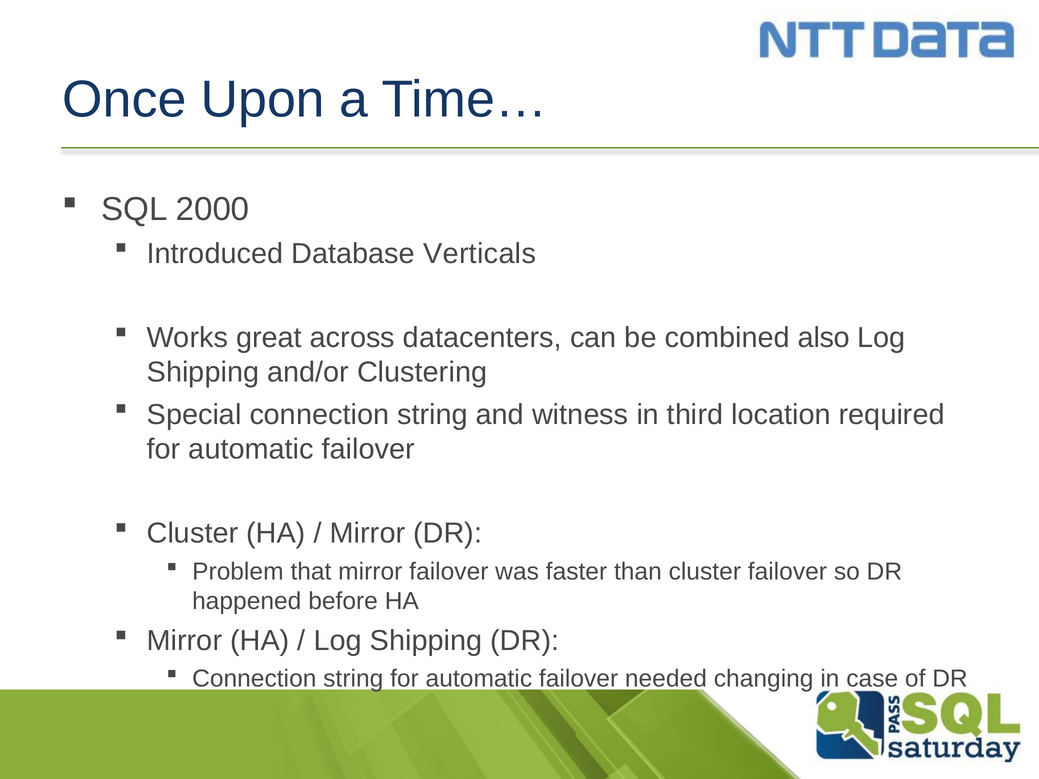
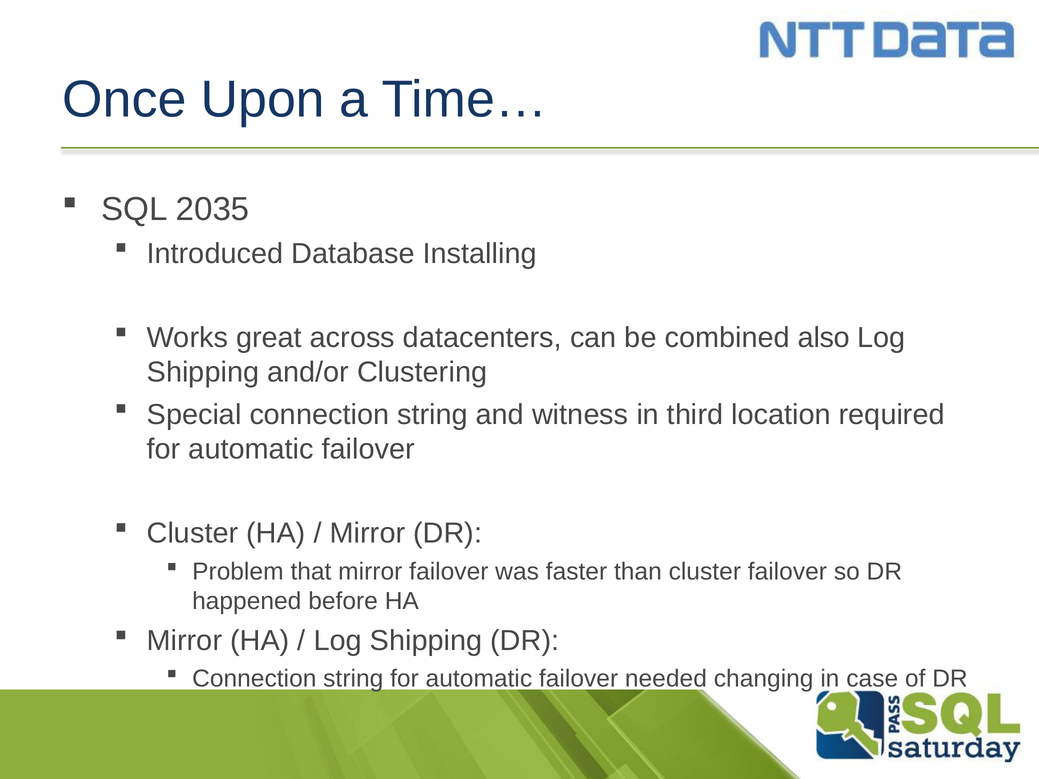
2000: 2000 -> 2035 (213, 209)
Verticals: Verticals -> Installing (480, 254)
